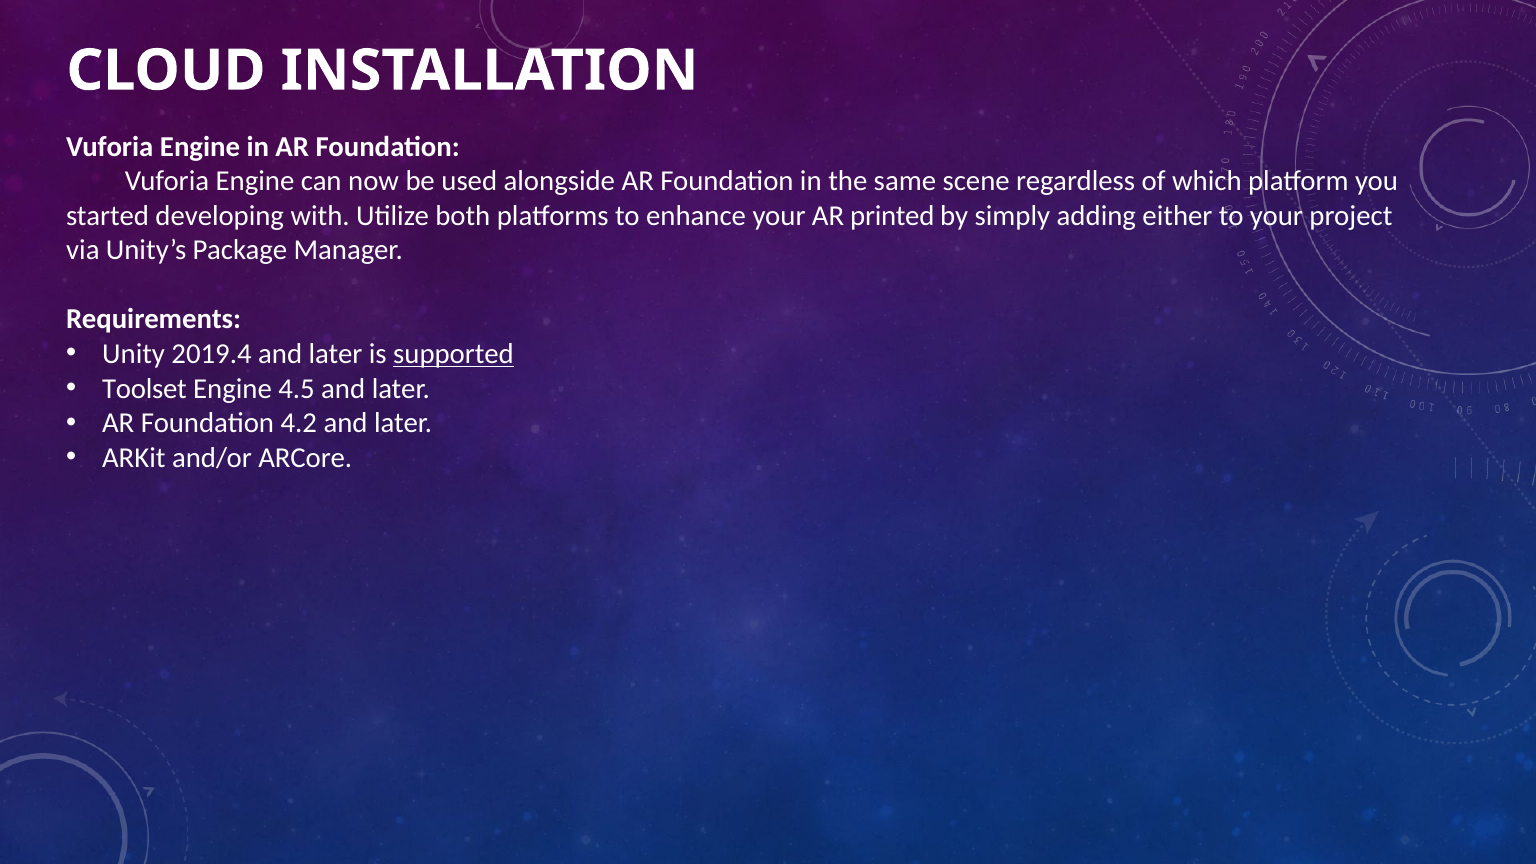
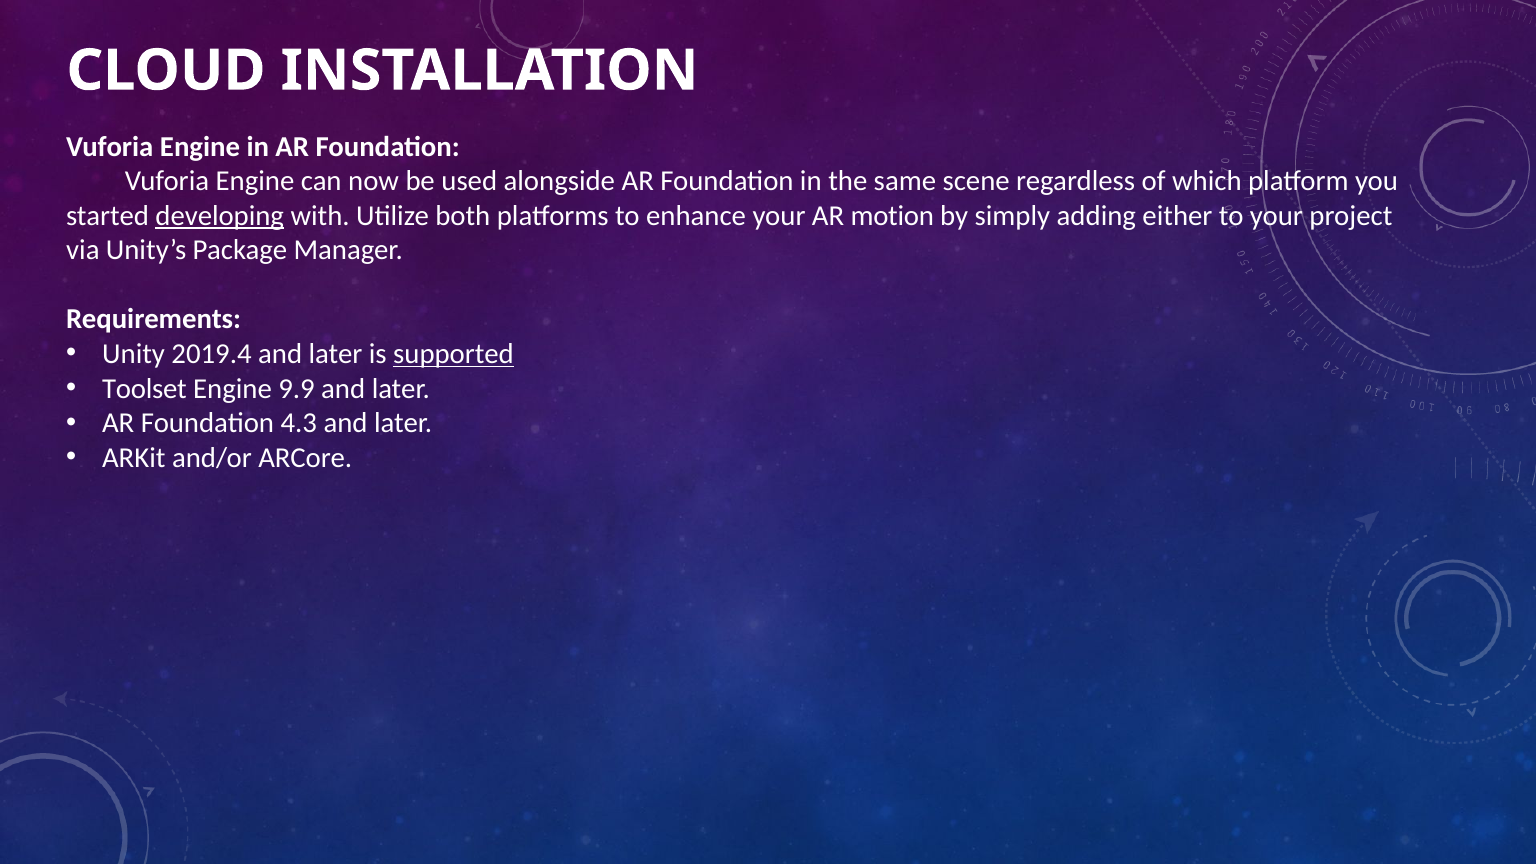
developing underline: none -> present (220, 216)
printed: printed -> motion (892, 216)
4.5: 4.5 -> 9.9 (296, 389)
4.2: 4.2 -> 4.3 (299, 423)
